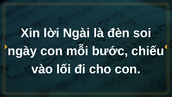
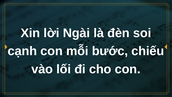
ngày: ngày -> cạnh (22, 51)
